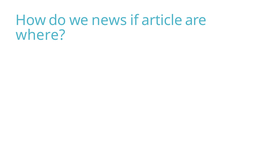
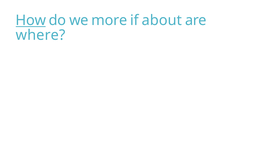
How underline: none -> present (31, 20)
news: news -> more (109, 20)
article: article -> about (162, 20)
